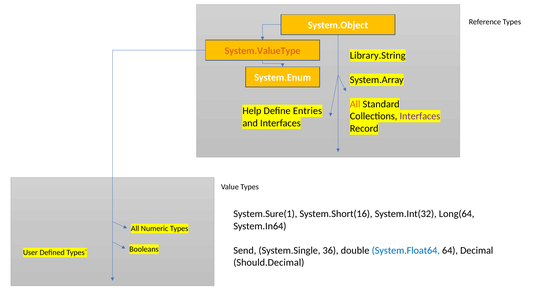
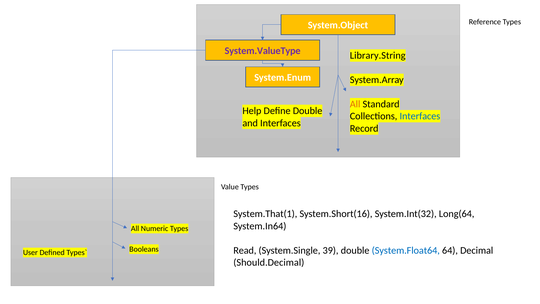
System.ValueType colour: orange -> purple (263, 51)
Define Entries: Entries -> Double (308, 111)
Interfaces colour: purple -> blue (420, 116)
System.Sure(1: System.Sure(1 -> System.That(1 (265, 214)
Send: Send -> Read (245, 250)
36: 36 -> 39 (331, 250)
